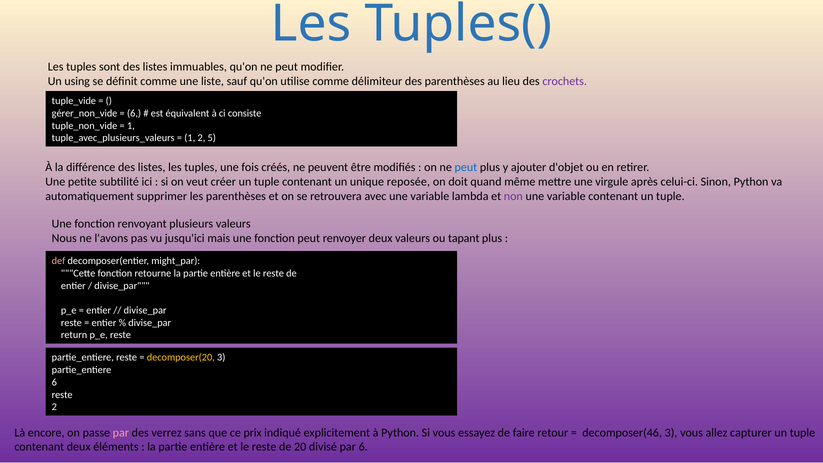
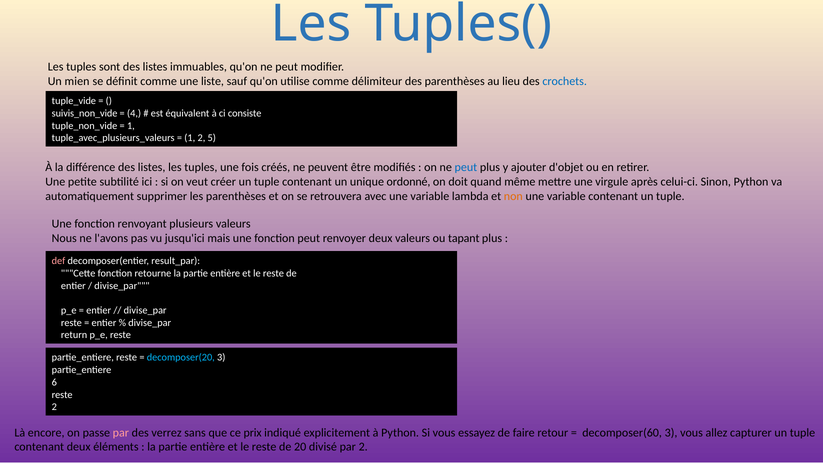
using: using -> mien (77, 81)
crochets colour: purple -> blue (565, 81)
gérer_non_vide: gérer_non_vide -> suivis_non_vide (85, 113)
6: 6 -> 4 (134, 113)
reposée: reposée -> ordonné (409, 182)
non colour: purple -> orange (513, 196)
might_par: might_par -> result_par (176, 261)
decomposer(20 colour: yellow -> light blue (181, 358)
decomposer(46: decomposer(46 -> decomposer(60 (622, 432)
par 6: 6 -> 2 (363, 447)
